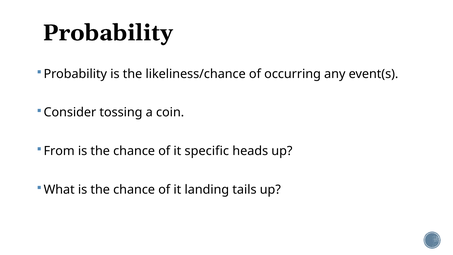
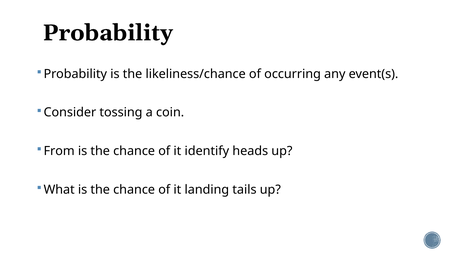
specific: specific -> identify (207, 151)
